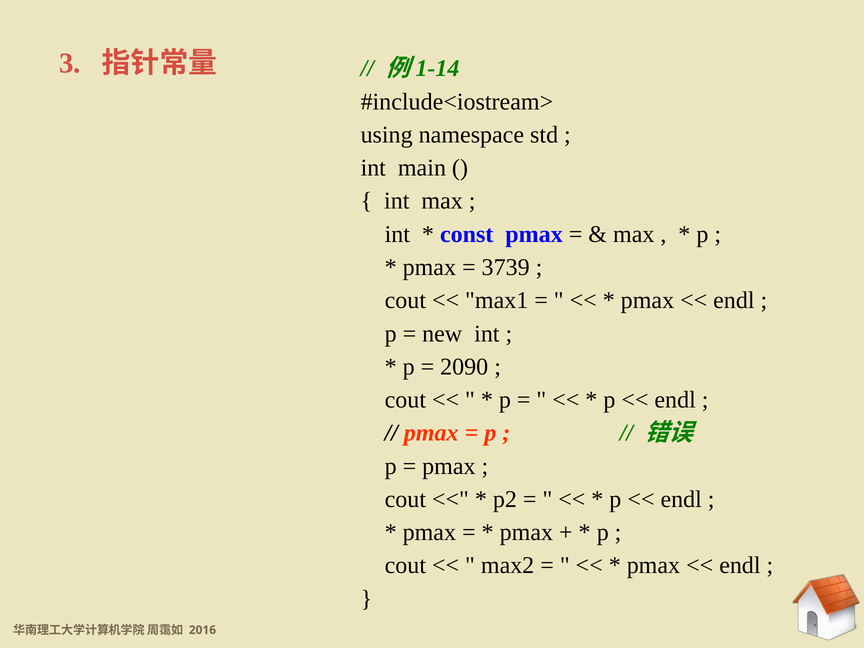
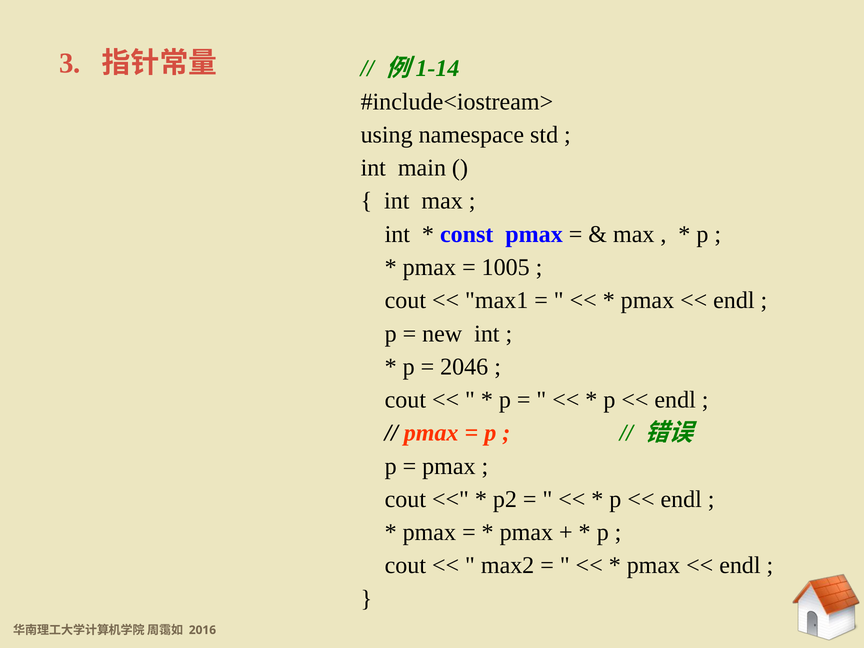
3739: 3739 -> 1005 (506, 267)
2090: 2090 -> 2046 (464, 367)
